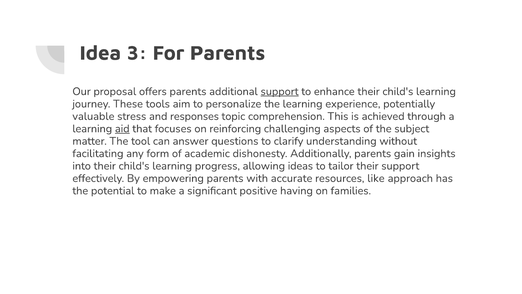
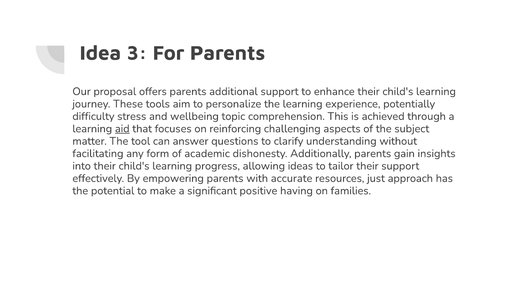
support underline: present -> none (280, 91)
valuable: valuable -> difficulty (93, 116)
responses: responses -> wellbeing (194, 116)
like: like -> just (376, 178)
